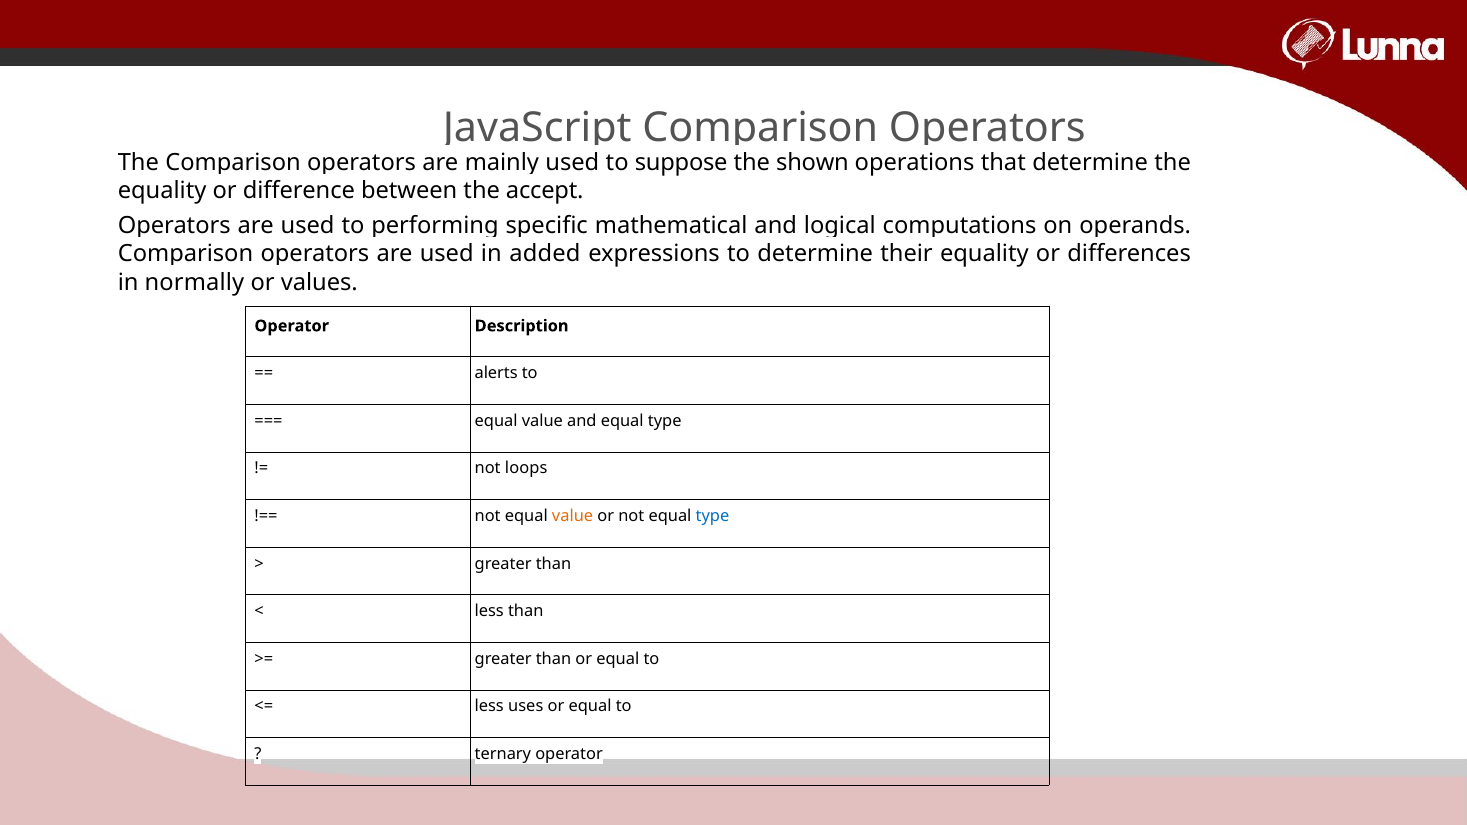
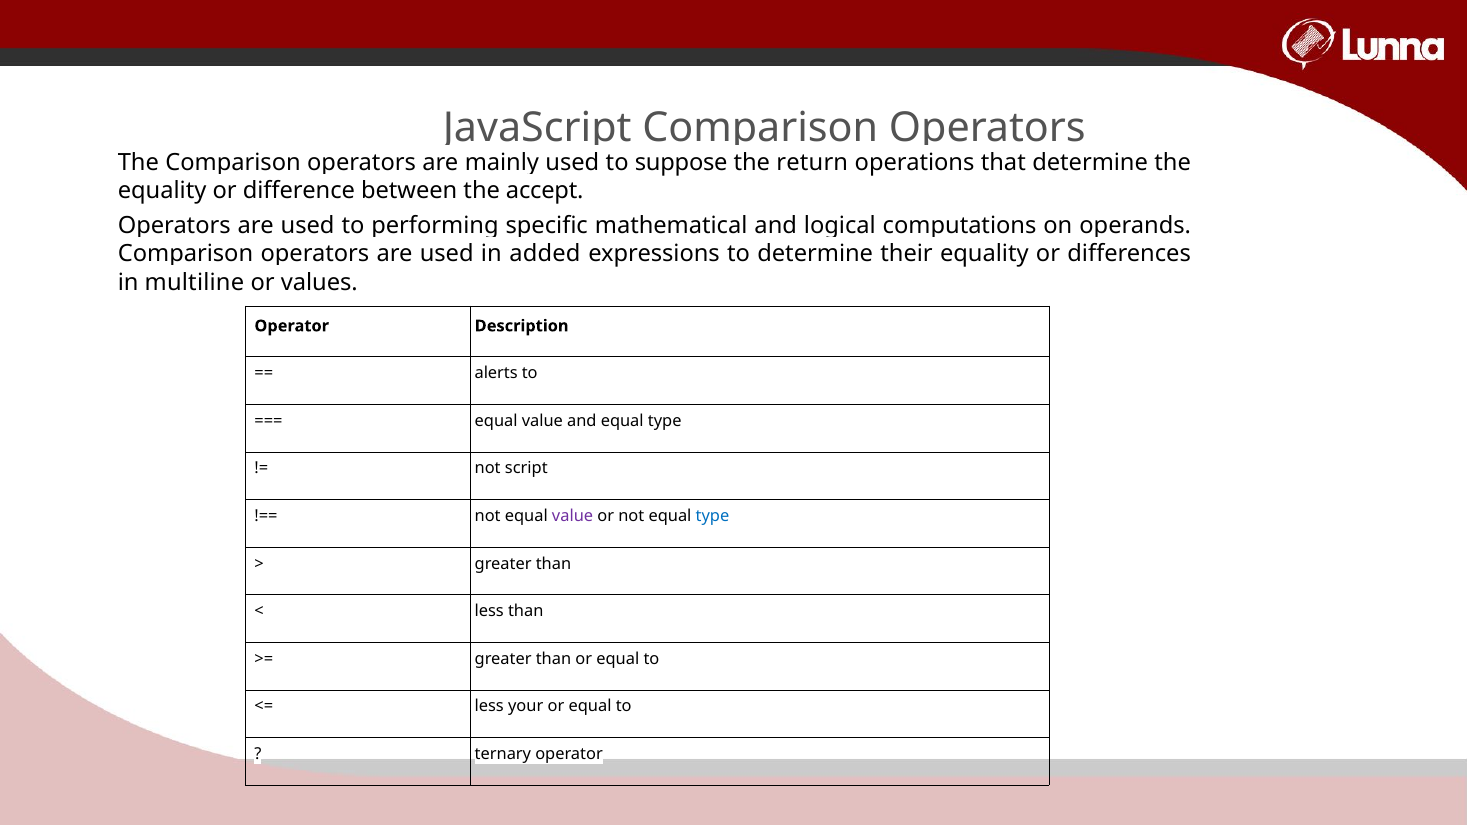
shown: shown -> return (812, 163)
normally: normally -> multiline (194, 283)
loops: loops -> script (526, 469)
value colour: orange -> purple (573, 516)
uses: uses -> your (526, 707)
